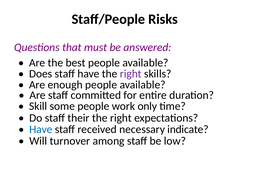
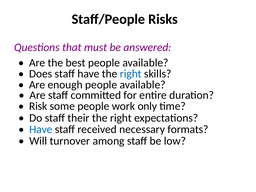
right colour: purple -> blue (131, 74)
Skill: Skill -> Risk (38, 106)
indicate: indicate -> formats (188, 129)
